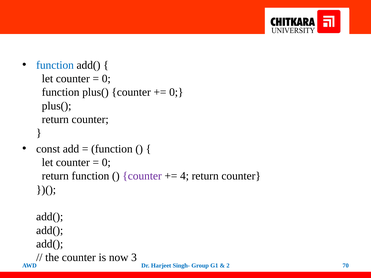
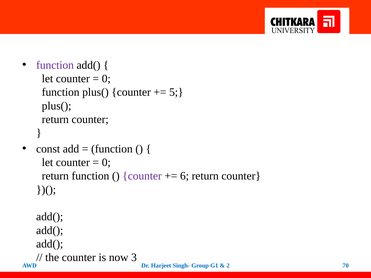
function colour: blue -> purple (55, 65)
0: 0 -> 5 (176, 92)
4: 4 -> 6 (184, 176)
